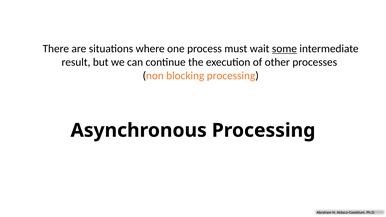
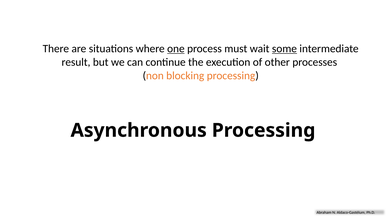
one underline: none -> present (176, 49)
